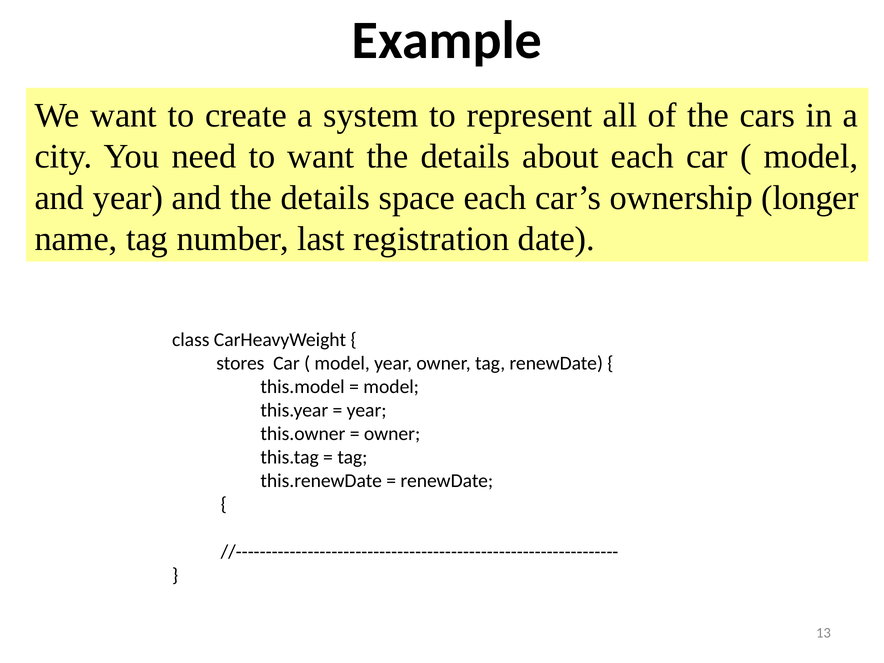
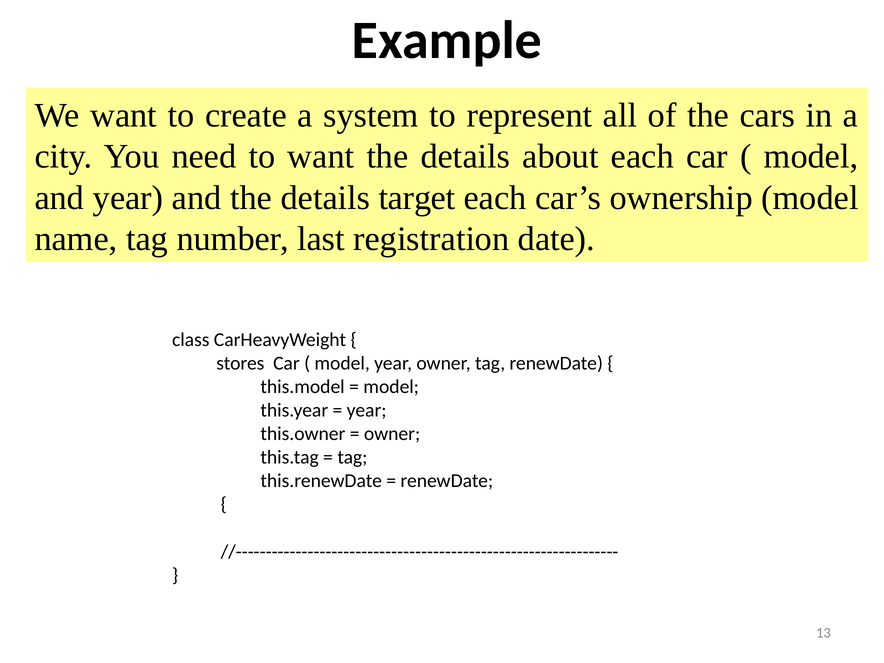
space: space -> target (417, 198)
ownership longer: longer -> model (810, 198)
